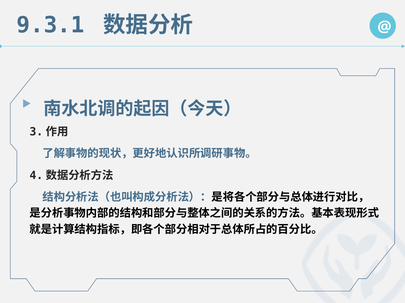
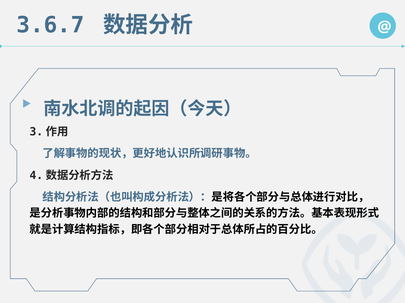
9.3.1: 9.3.1 -> 3.6.7 (50, 25)
